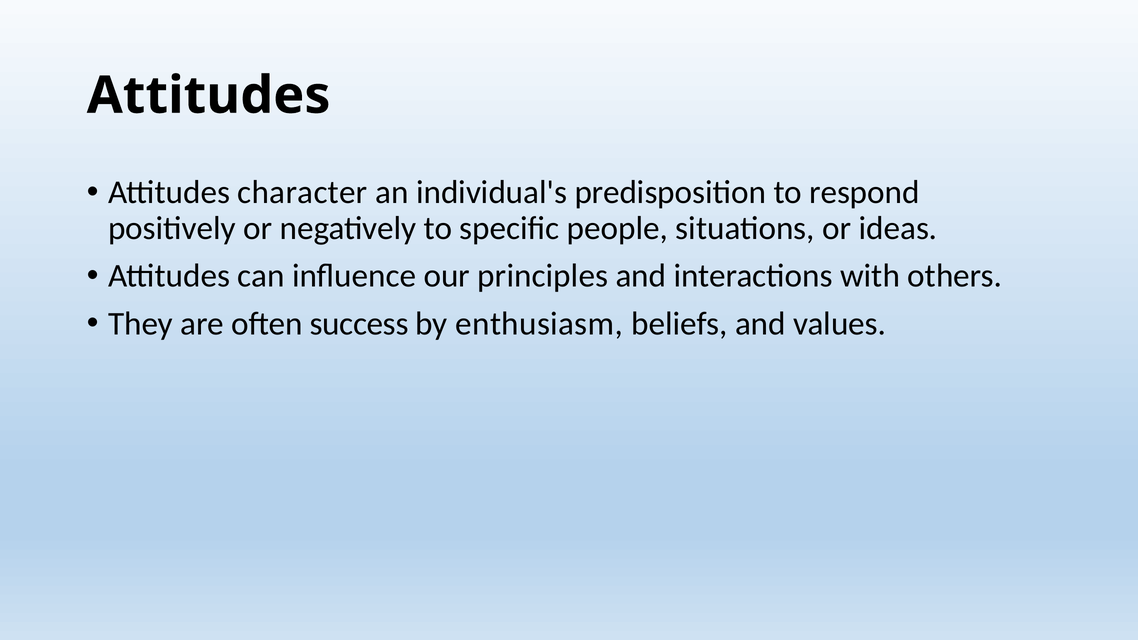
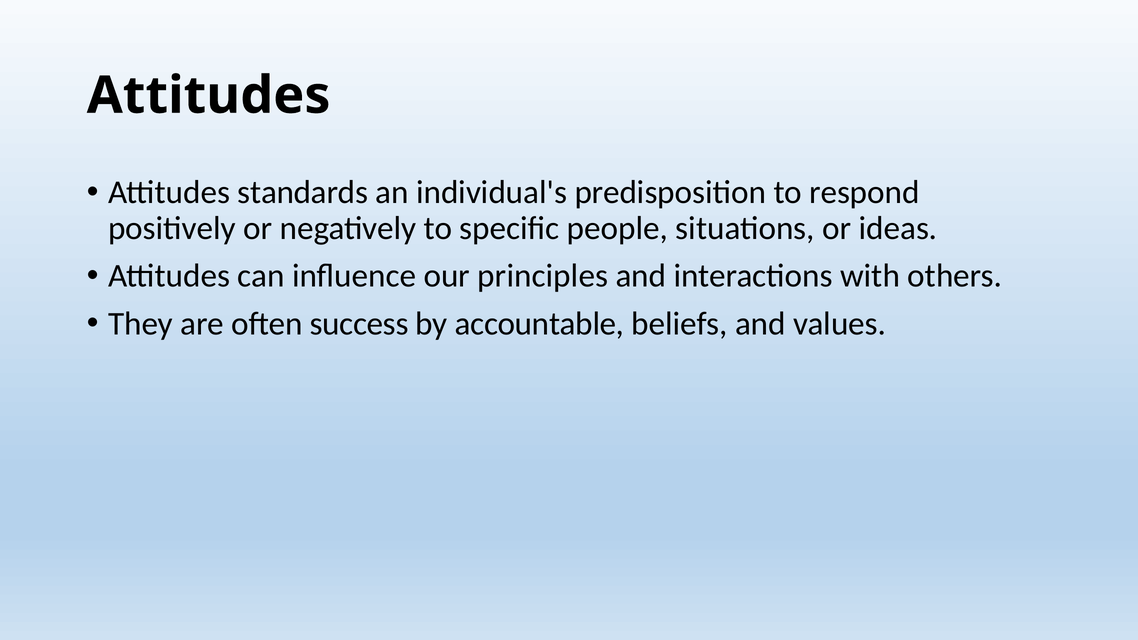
character: character -> standards (303, 192)
enthusiasm: enthusiasm -> accountable (540, 324)
